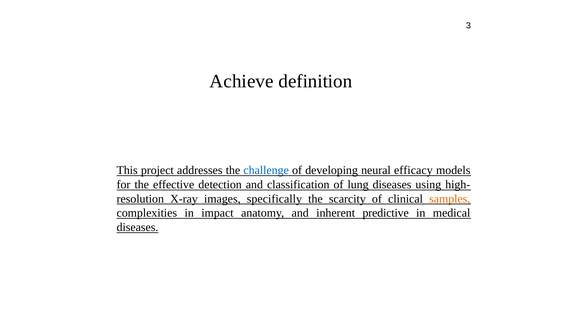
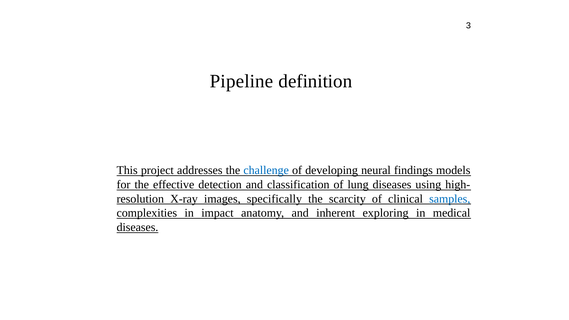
Achieve: Achieve -> Pipeline (242, 81)
efficacy: efficacy -> findings (413, 170)
samples colour: orange -> blue (450, 199)
predictive: predictive -> exploring (386, 213)
